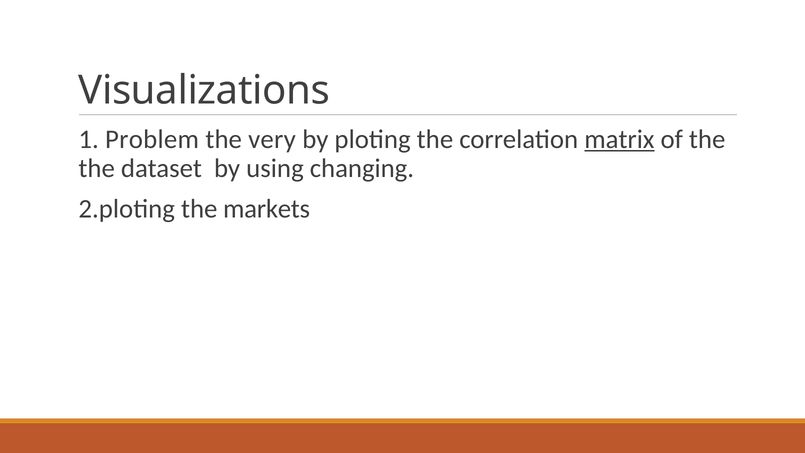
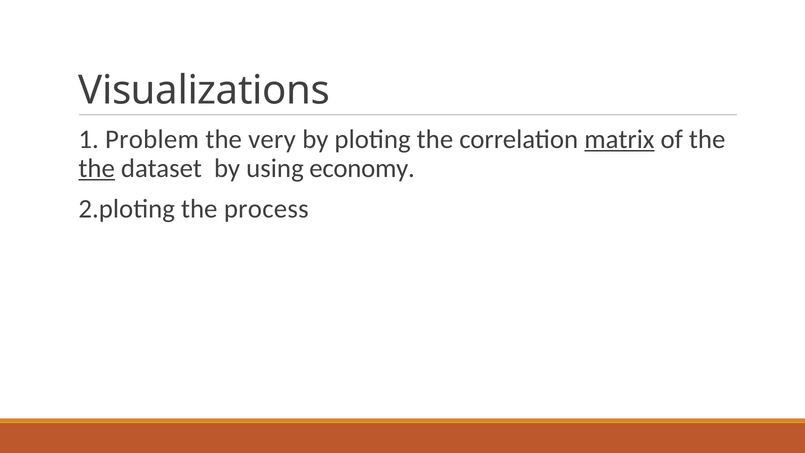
the underline: none -> present (97, 168)
changing: changing -> economy (362, 168)
markets: markets -> process (266, 209)
